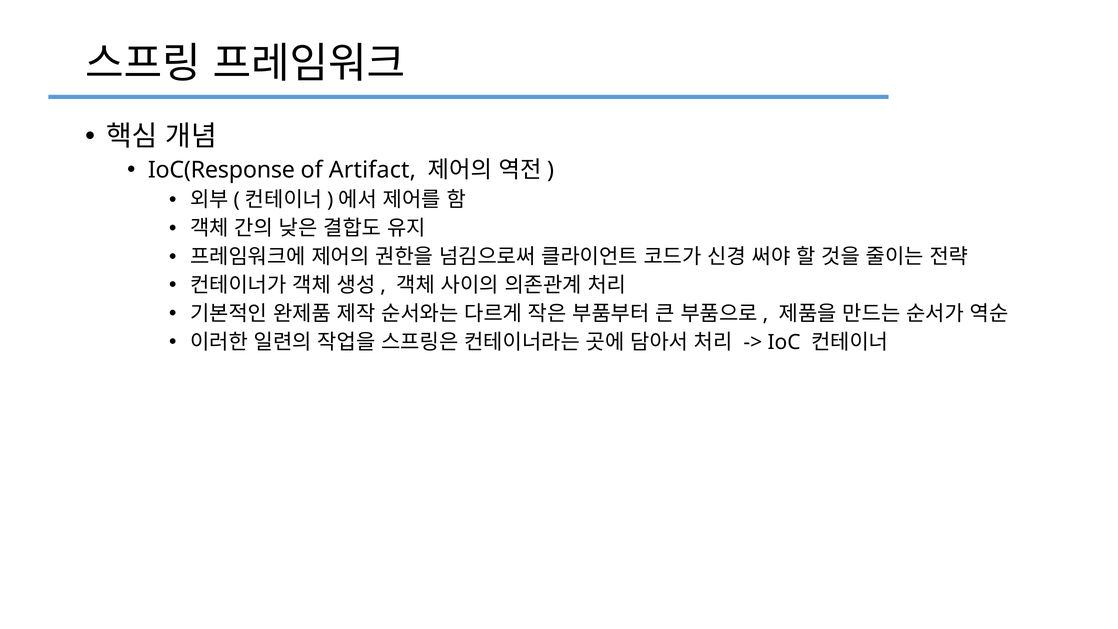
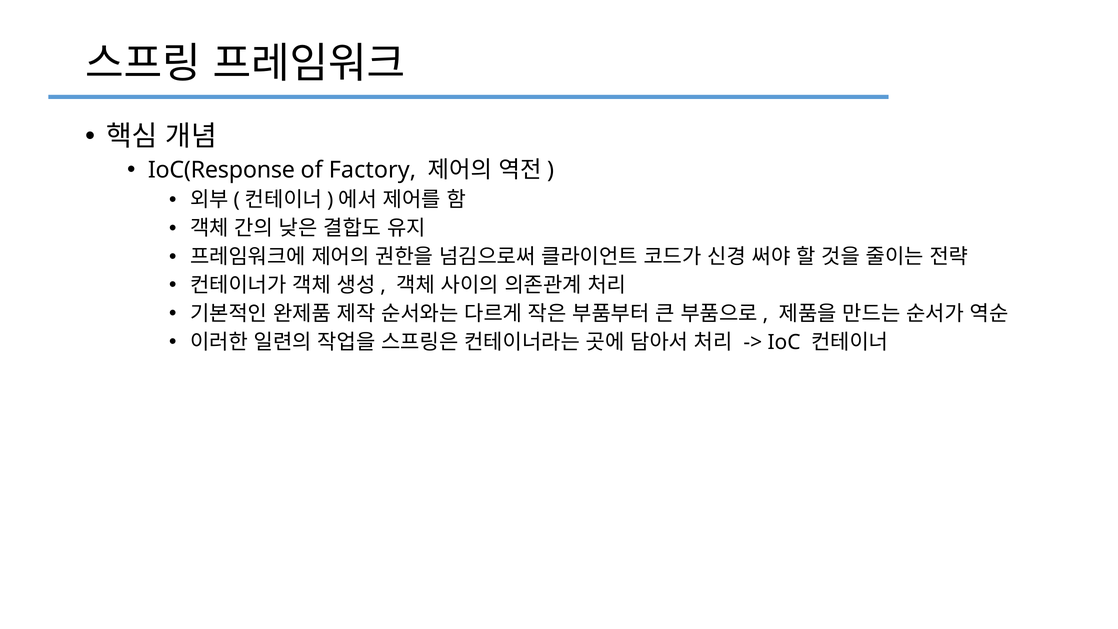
Artifact: Artifact -> Factory (372, 170)
